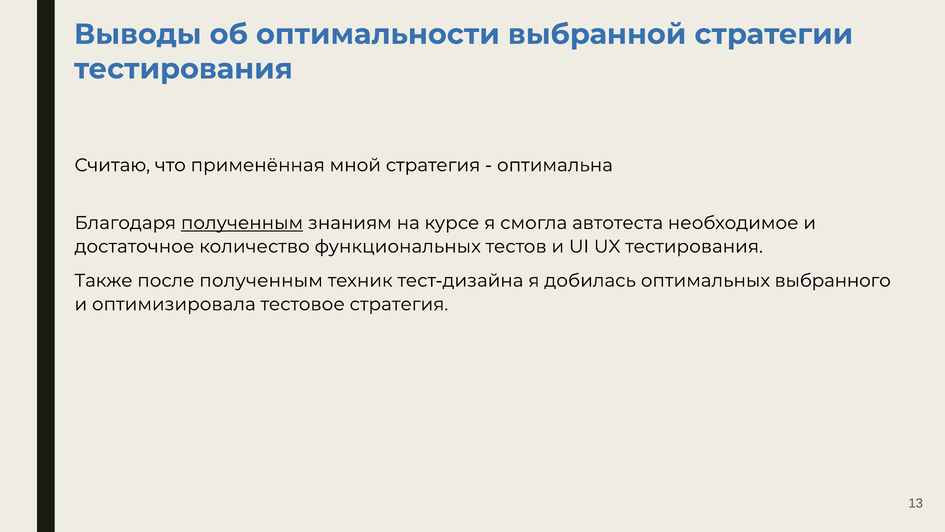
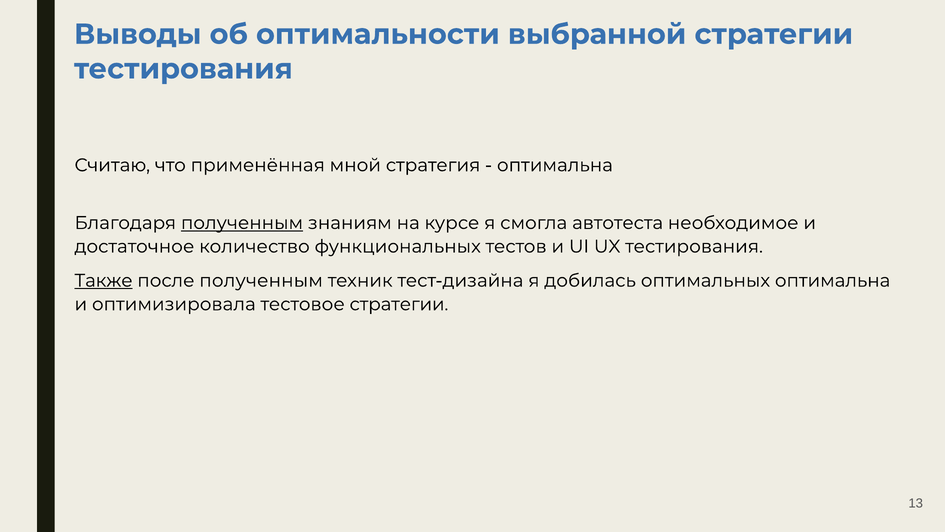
Также underline: none -> present (104, 280)
оптимальных выбранного: выбранного -> оптимальна (833, 280)
тестовое стратегия: стратегия -> стратегии (399, 304)
